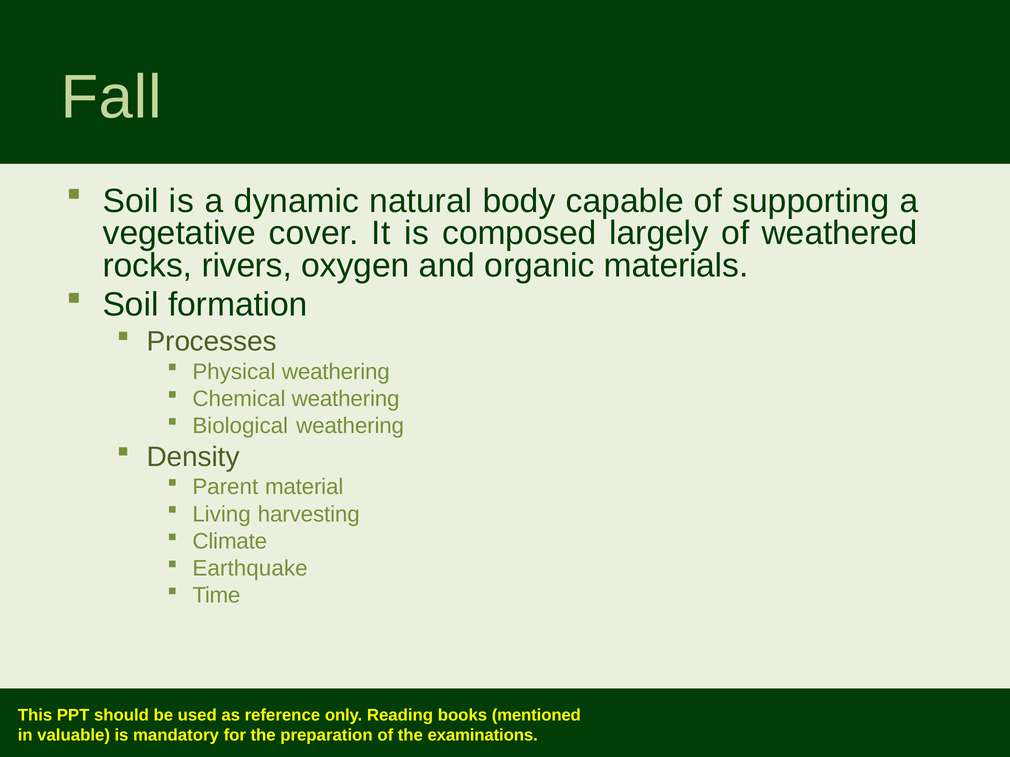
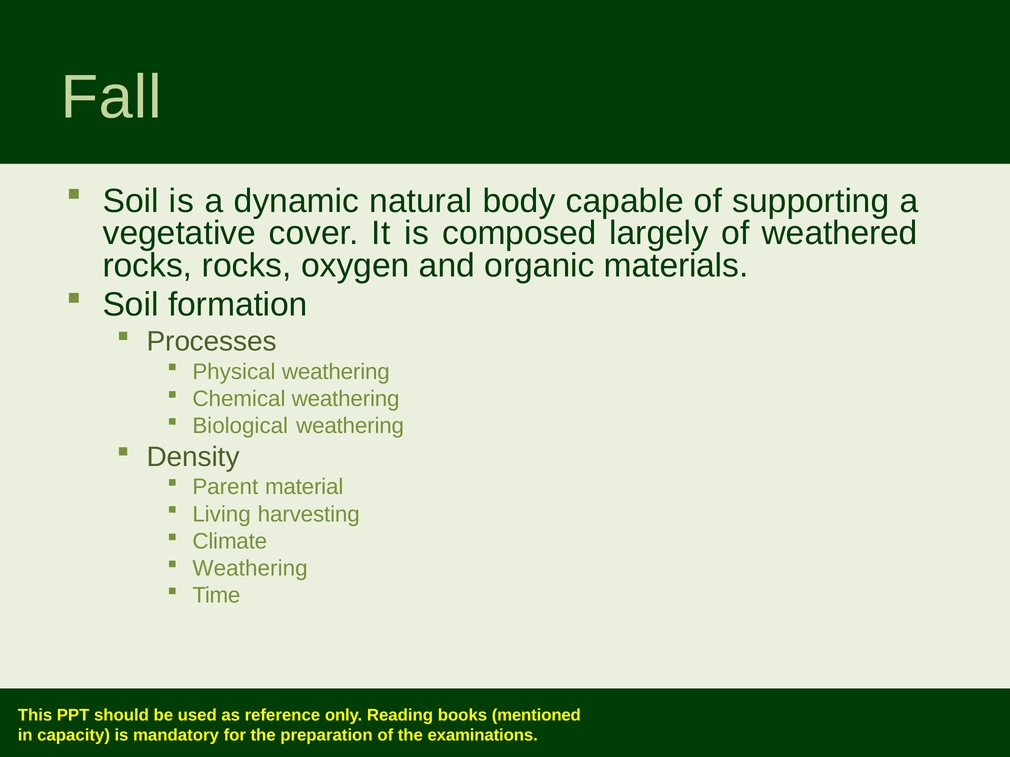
rocks rivers: rivers -> rocks (247, 266)
Earthquake: Earthquake -> Weathering (250, 569)
valuable: valuable -> capacity (74, 736)
